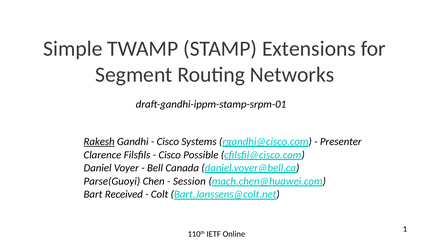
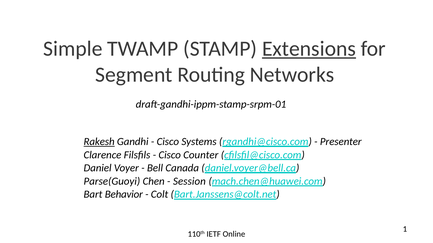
Extensions underline: none -> present (309, 49)
Possible: Possible -> Counter (201, 155)
Received: Received -> Behavior (124, 195)
